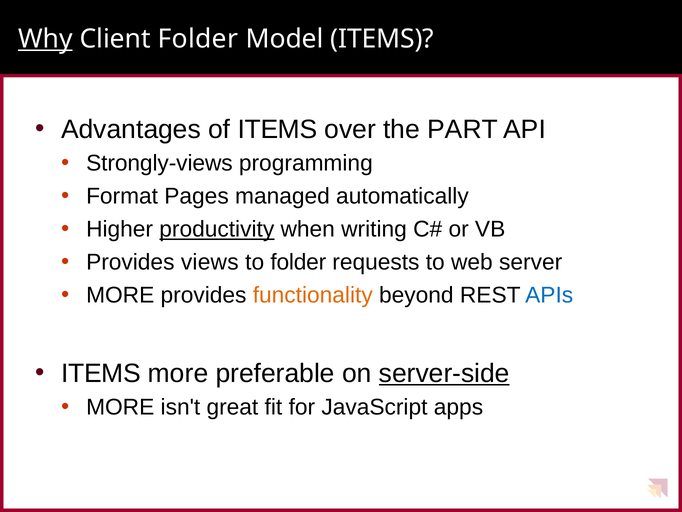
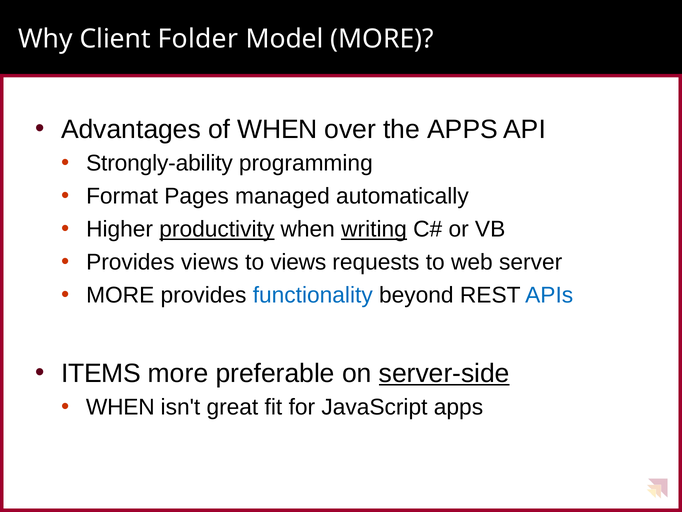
Why underline: present -> none (45, 39)
Model ITEMS: ITEMS -> MORE (382, 39)
of ITEMS: ITEMS -> WHEN (277, 129)
the PART: PART -> APPS (463, 129)
Strongly-views: Strongly-views -> Strongly-ability (159, 163)
writing underline: none -> present (374, 229)
to folder: folder -> views (298, 262)
functionality colour: orange -> blue (313, 295)
MORE: MORE -> WHEN (120, 407)
